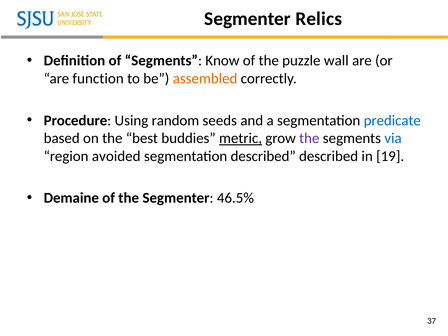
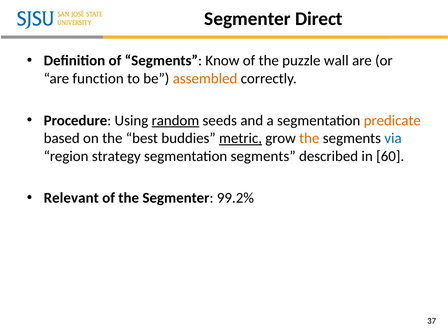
Relics: Relics -> Direct (319, 19)
random underline: none -> present (175, 120)
predicate colour: blue -> orange (392, 120)
the colour: purple -> orange (309, 138)
avoided: avoided -> strategy (116, 156)
segmentation described: described -> segments (263, 156)
19: 19 -> 60 (390, 156)
Demaine: Demaine -> Relevant (71, 198)
46.5%: 46.5% -> 99.2% (235, 198)
